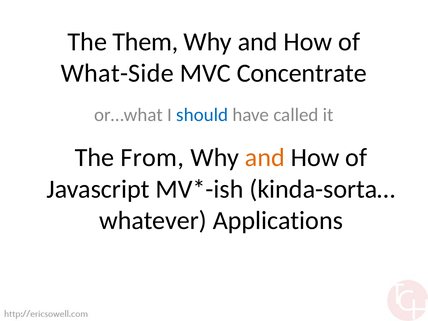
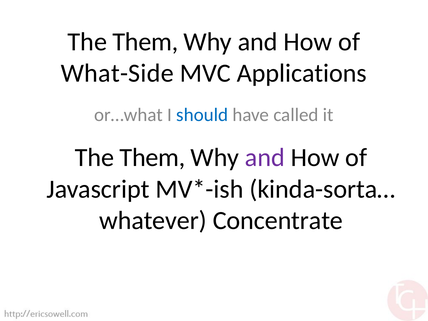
Concentrate: Concentrate -> Applications (302, 73)
From: From -> Them (152, 158)
and colour: orange -> purple (265, 158)
Applications: Applications -> Concentrate (278, 221)
